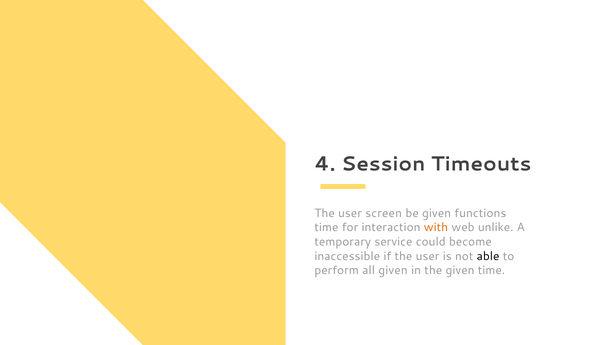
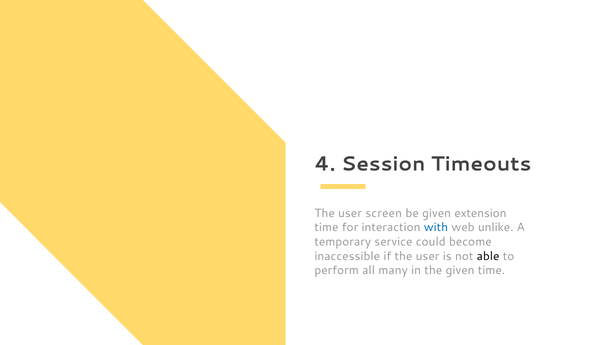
functions: functions -> extension (480, 213)
with colour: orange -> blue (436, 227)
all given: given -> many (393, 270)
